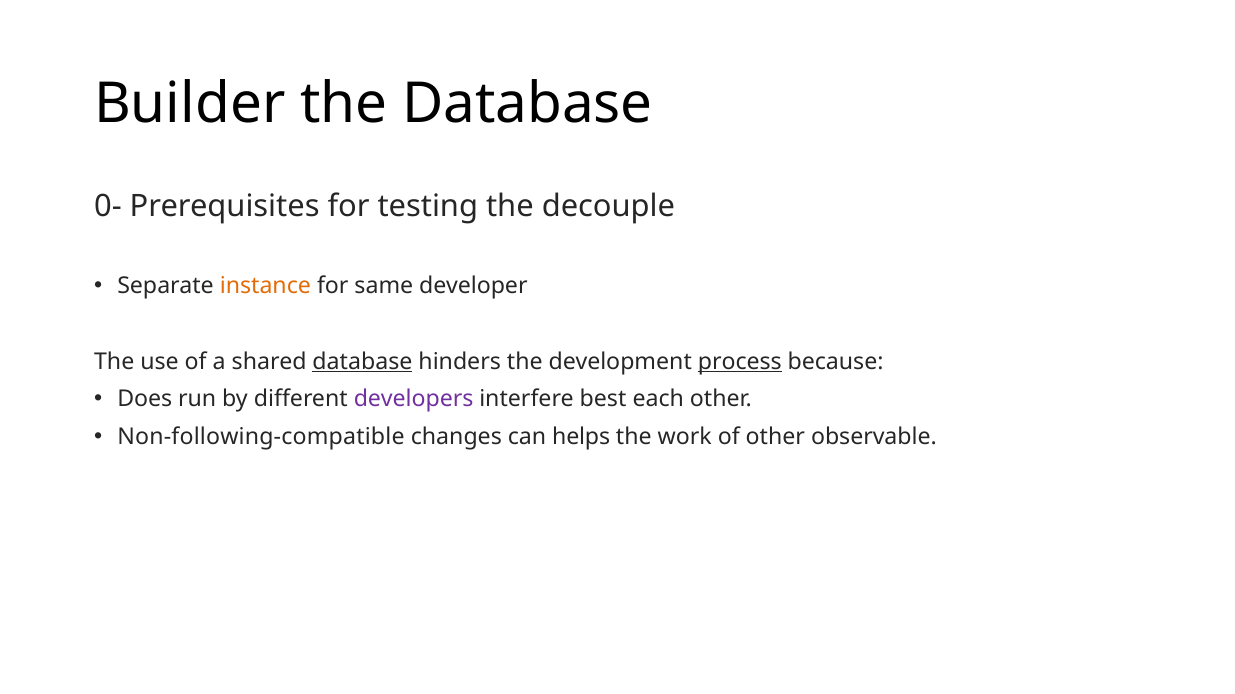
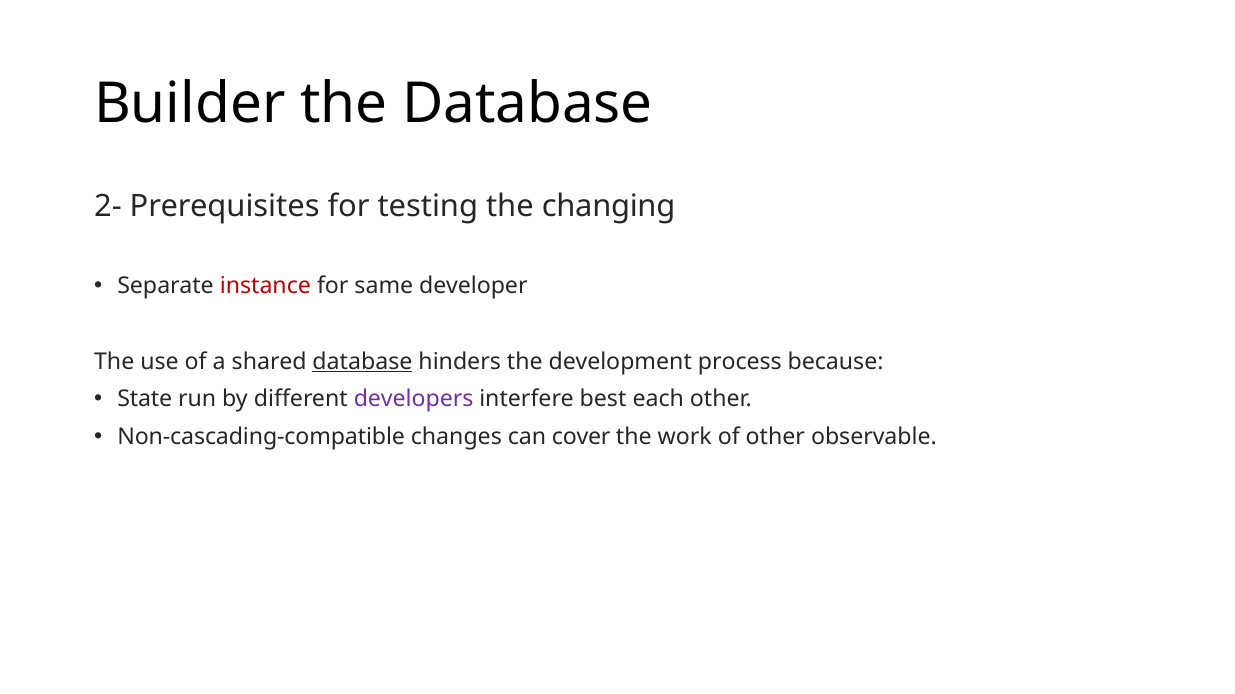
0-: 0- -> 2- (108, 206)
decouple: decouple -> changing (609, 206)
instance colour: orange -> red (265, 286)
process underline: present -> none (740, 362)
Does: Does -> State (145, 400)
Non-following-compatible: Non-following-compatible -> Non-cascading-compatible (261, 438)
helps: helps -> cover (581, 438)
